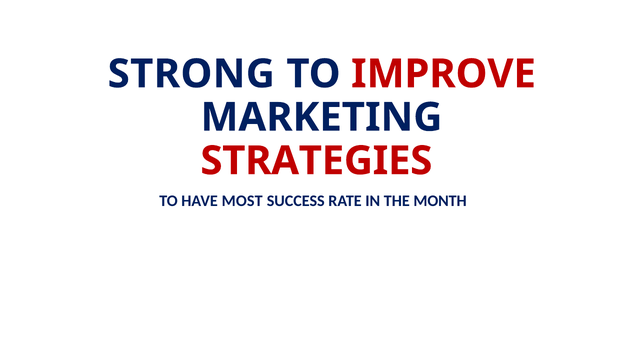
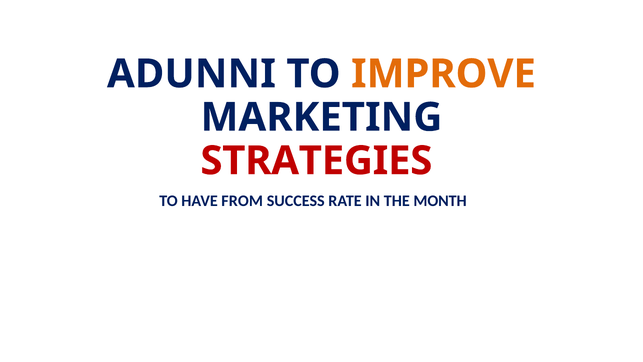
STRONG: STRONG -> ADUNNI (191, 74)
IMPROVE colour: red -> orange (443, 74)
MOST: MOST -> FROM (242, 201)
